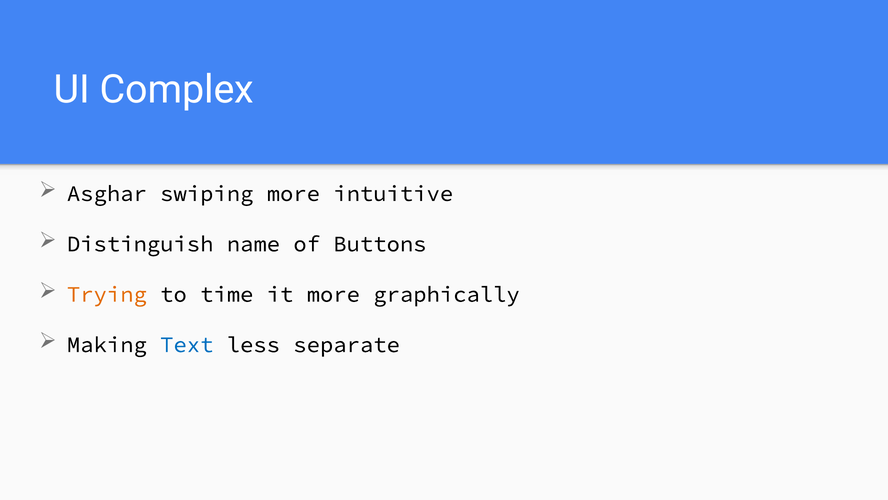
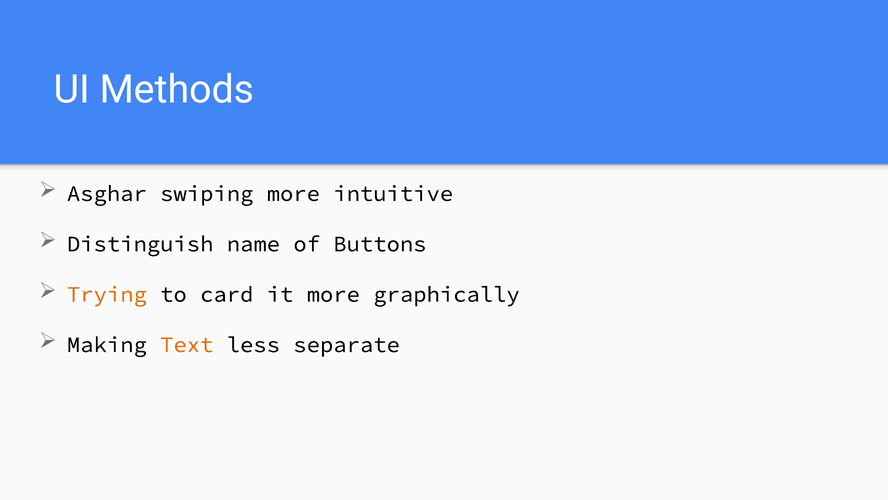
Complex: Complex -> Methods (177, 89)
time: time -> card (227, 294)
Text colour: blue -> orange (187, 344)
